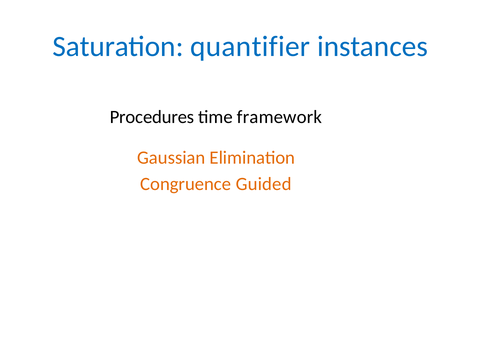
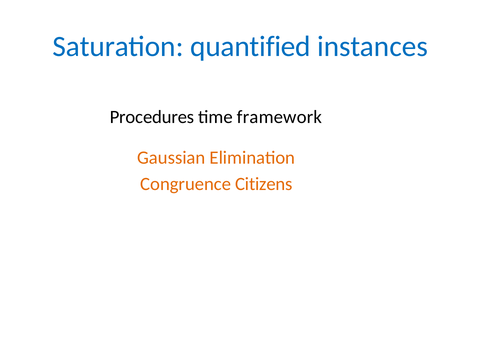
quantifier: quantifier -> quantified (250, 47)
Guided: Guided -> Citizens (264, 184)
